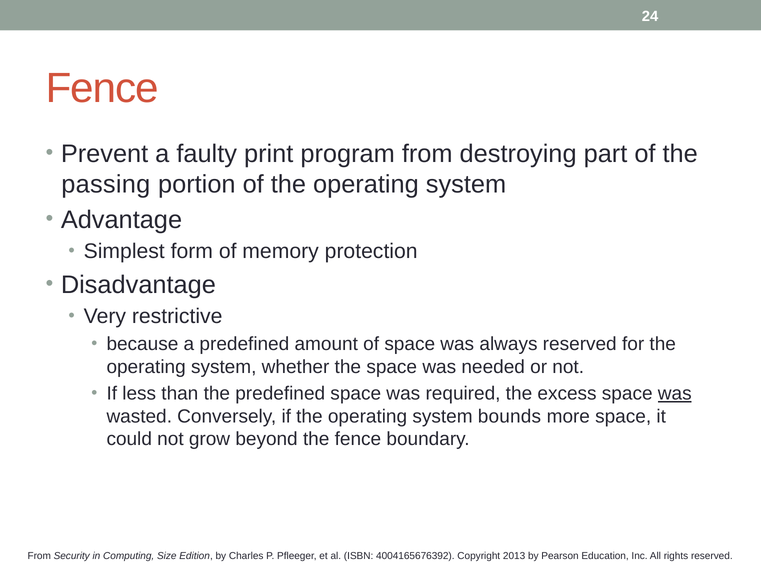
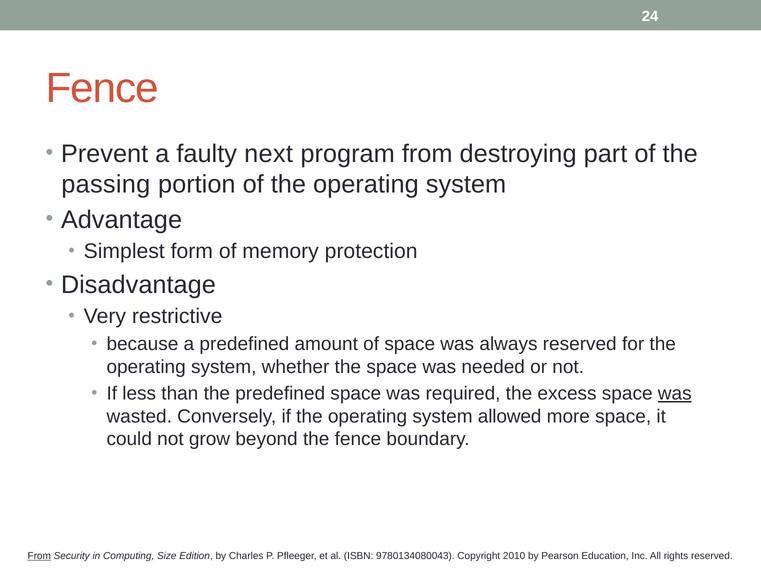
print: print -> next (269, 154)
bounds: bounds -> allowed (510, 417)
From underline: none -> present (39, 557)
4004165676392: 4004165676392 -> 9780134080043 (415, 557)
2013: 2013 -> 2010 (514, 557)
